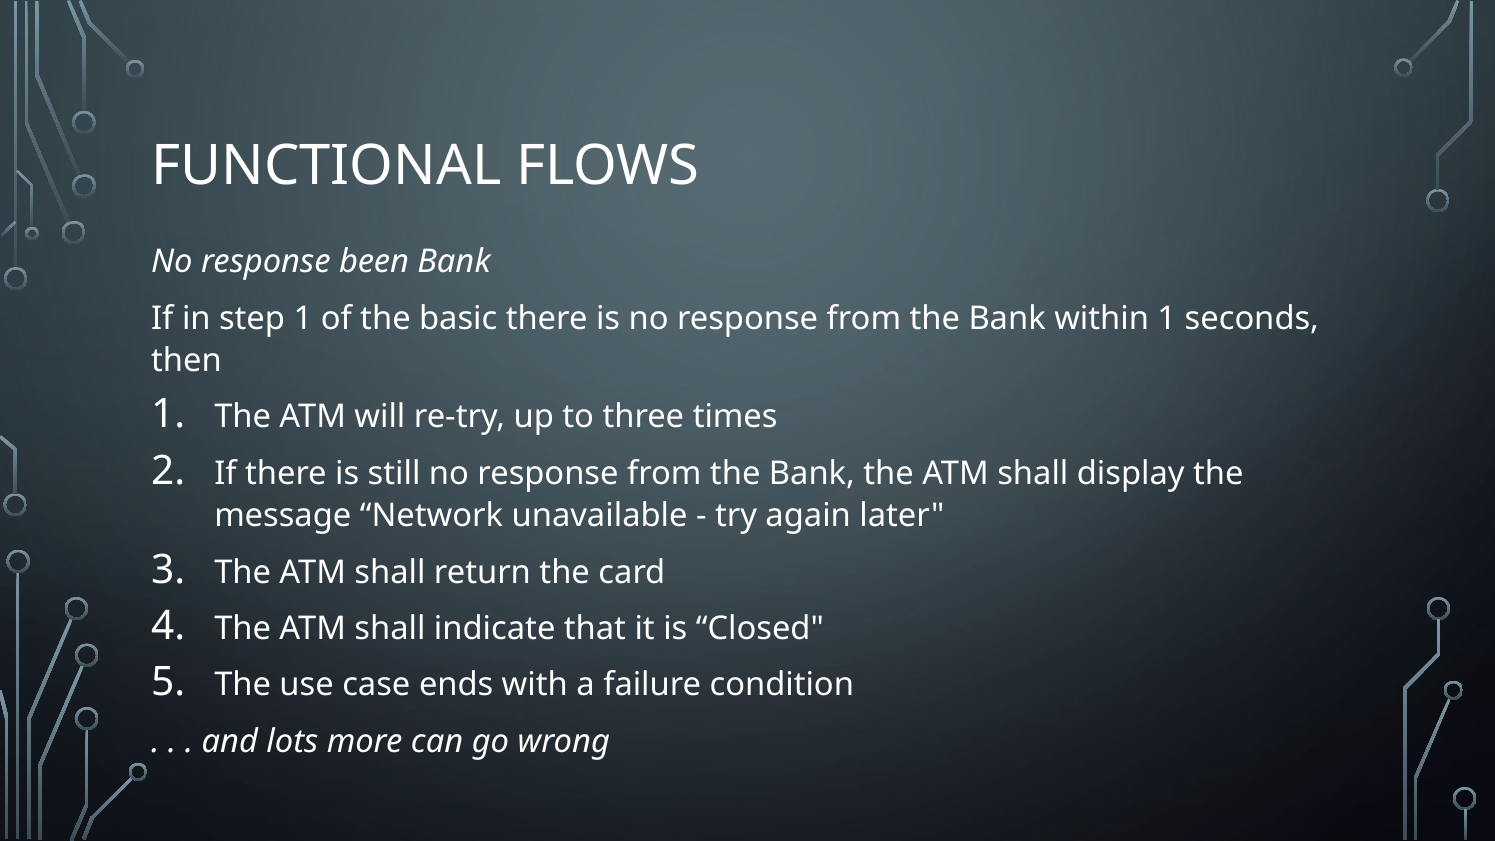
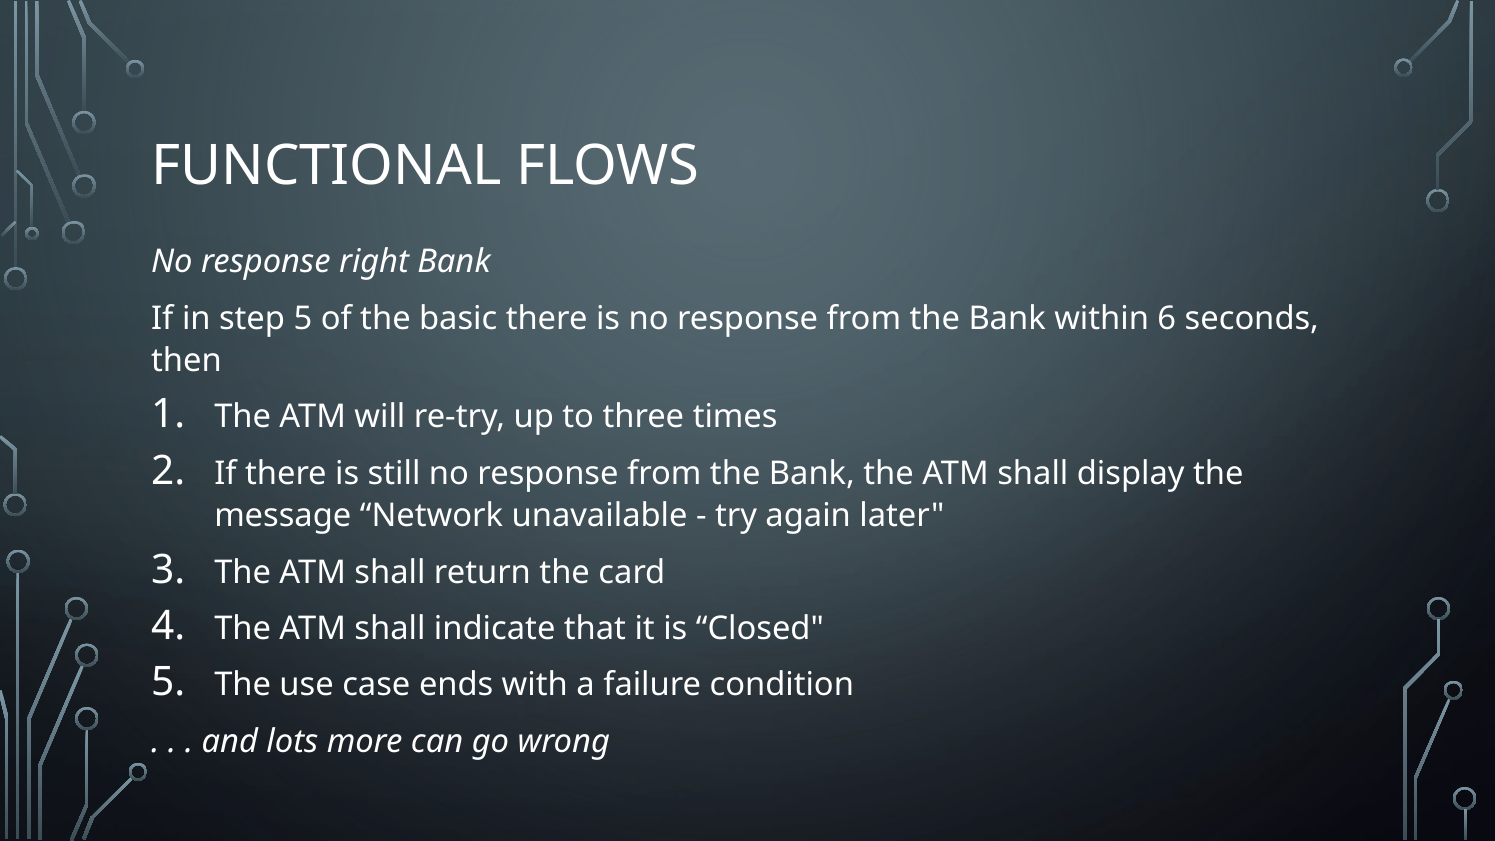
been: been -> right (374, 262)
step 1: 1 -> 5 (303, 318)
within 1: 1 -> 6 (1167, 318)
